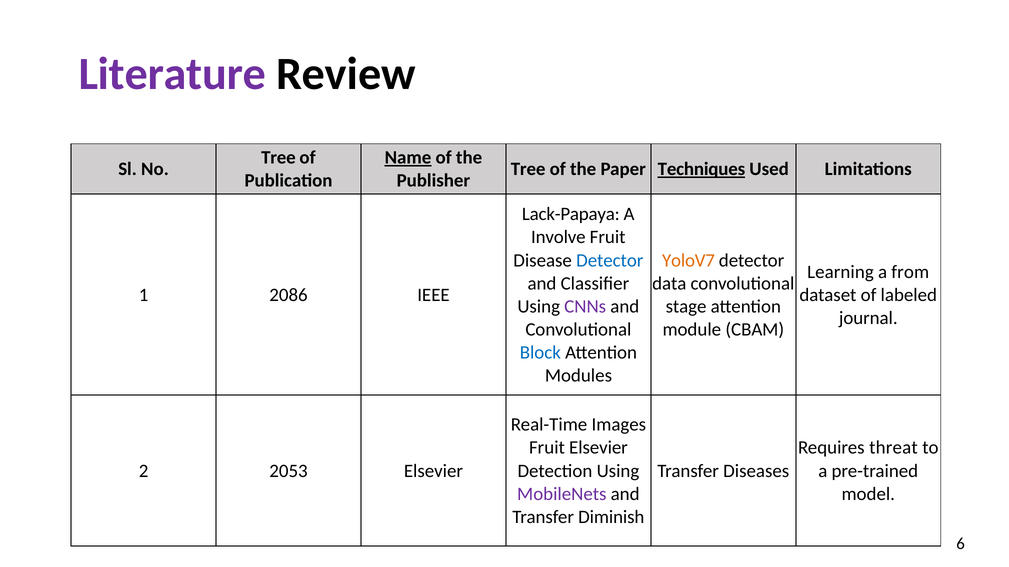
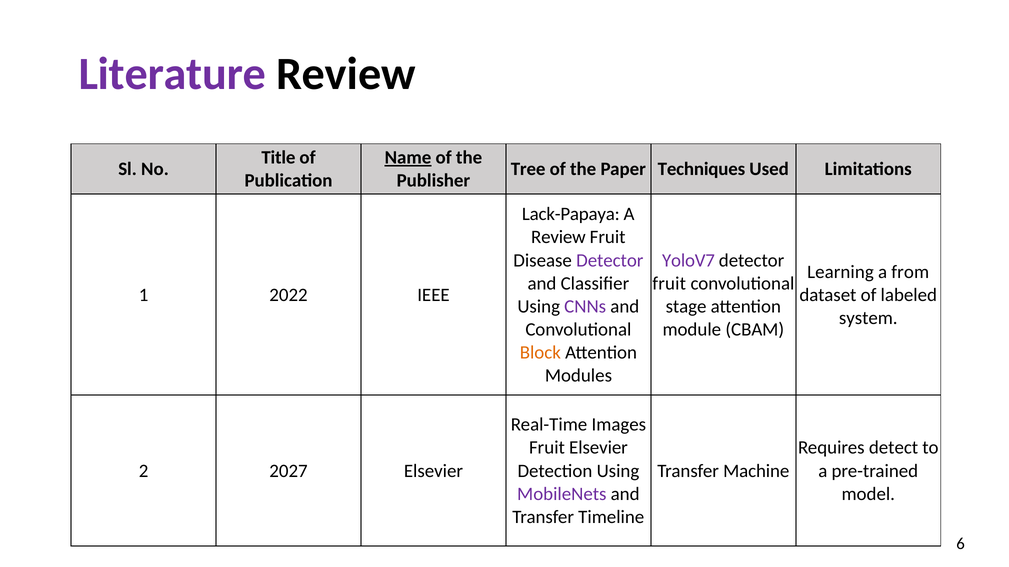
Tree: Tree -> Title (278, 158)
Techniques underline: present -> none (701, 169)
Involve: Involve -> Review (558, 237)
Detector colour: blue -> purple (610, 261)
YoloV7 colour: orange -> purple (689, 261)
data: data -> fruit (669, 284)
2086: 2086 -> 2022 (289, 295)
journal: journal -> system (868, 318)
Block colour: blue -> orange (540, 353)
threat: threat -> detect (894, 448)
2053: 2053 -> 2027 (289, 471)
Diseases: Diseases -> Machine (756, 471)
Diminish: Diminish -> Timeline (611, 517)
